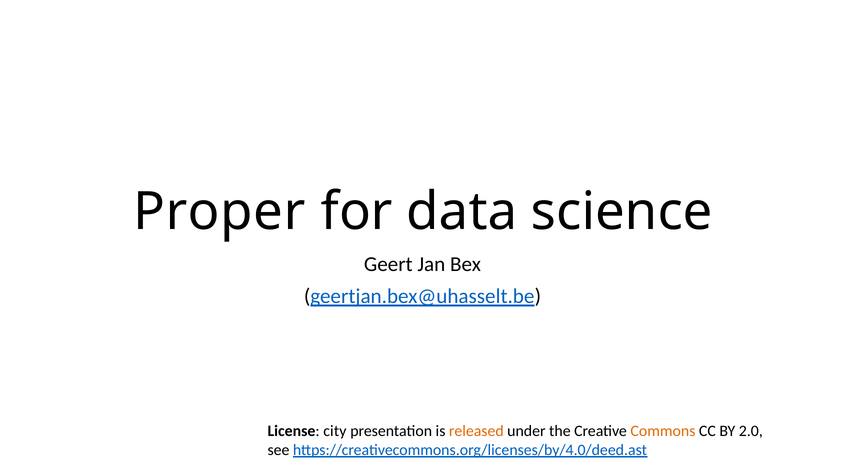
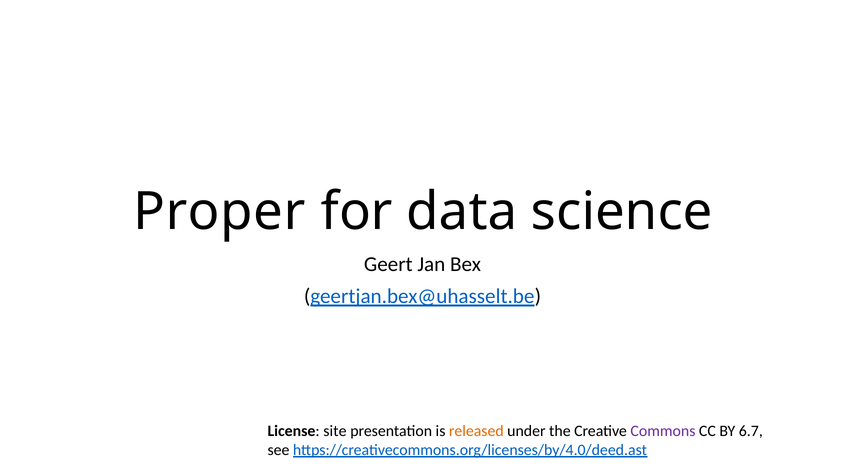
city: city -> site (335, 430)
Commons colour: orange -> purple (663, 430)
2.0: 2.0 -> 6.7 (751, 430)
